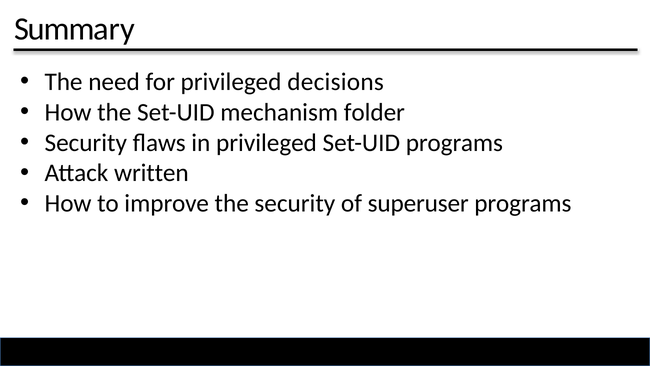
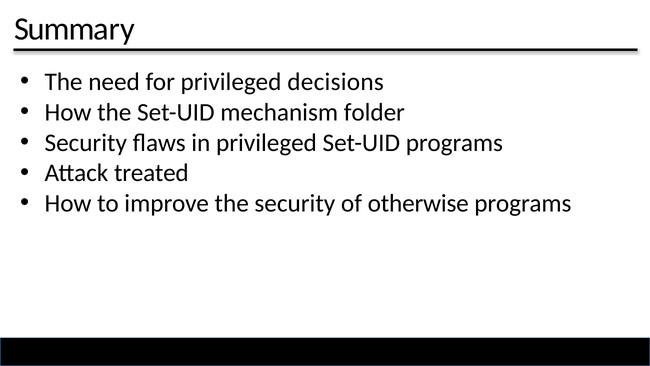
written: written -> treated (151, 173)
superuser: superuser -> otherwise (418, 203)
